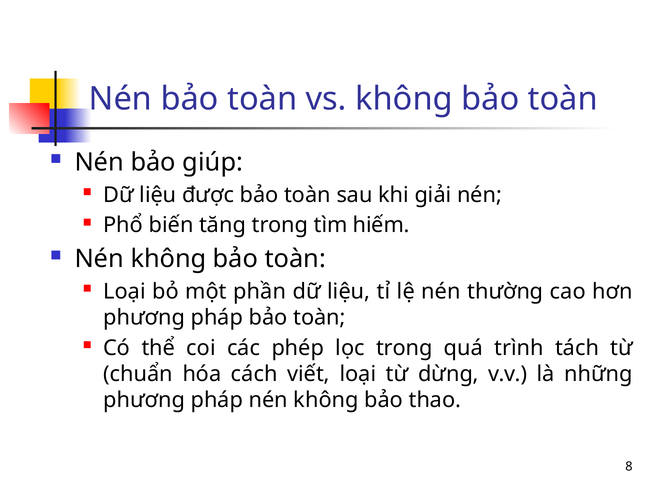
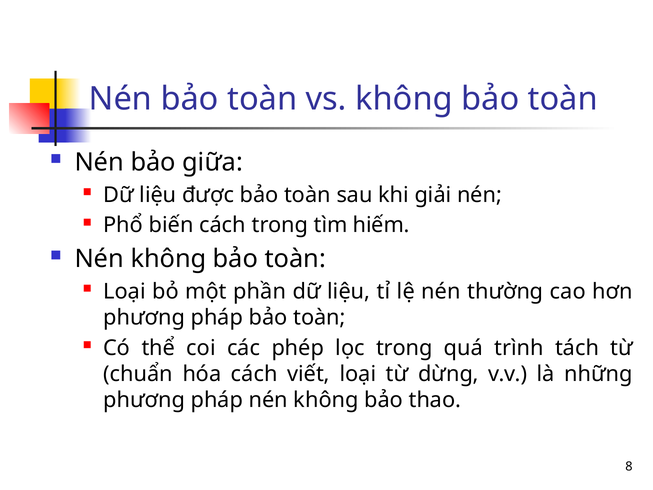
giúp: giúp -> giữa (213, 162)
biến tăng: tăng -> cách (222, 225)
